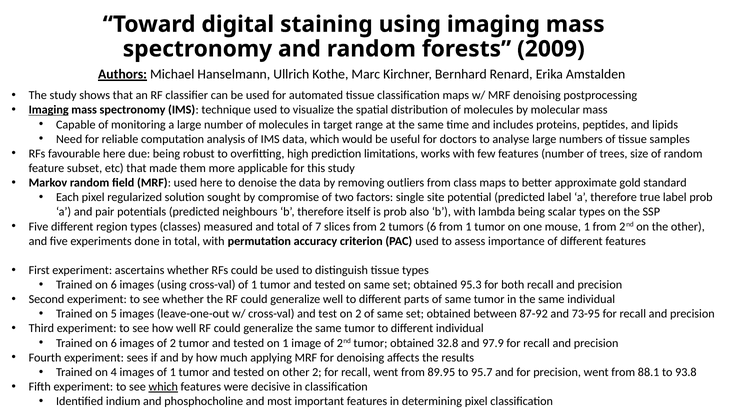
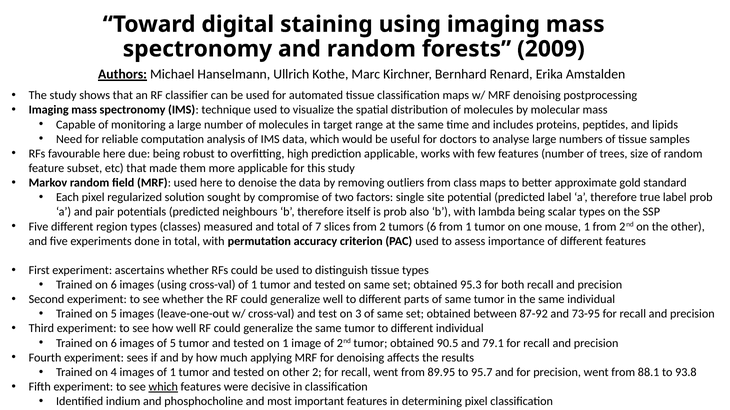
Imaging underline: present -> none (49, 110)
prediction limitations: limitations -> applicable (391, 154)
on 2: 2 -> 3 (358, 314)
of 2: 2 -> 5 (173, 344)
32.8: 32.8 -> 90.5 (448, 344)
97.9: 97.9 -> 79.1 (493, 344)
